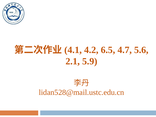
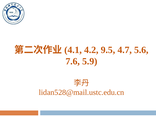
6.5: 6.5 -> 9.5 (108, 50)
2.1: 2.1 -> 7.6 (73, 61)
